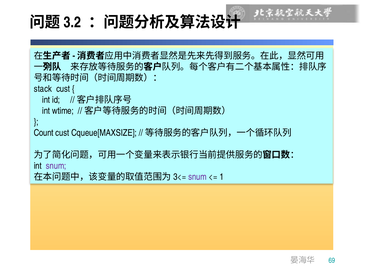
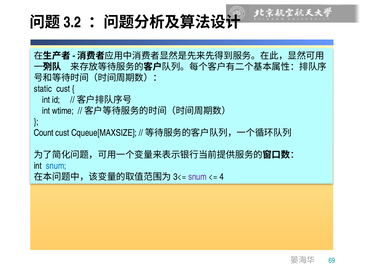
stack: stack -> static (43, 89)
snum colour: purple -> blue (56, 166)
1: 1 -> 4 (222, 177)
